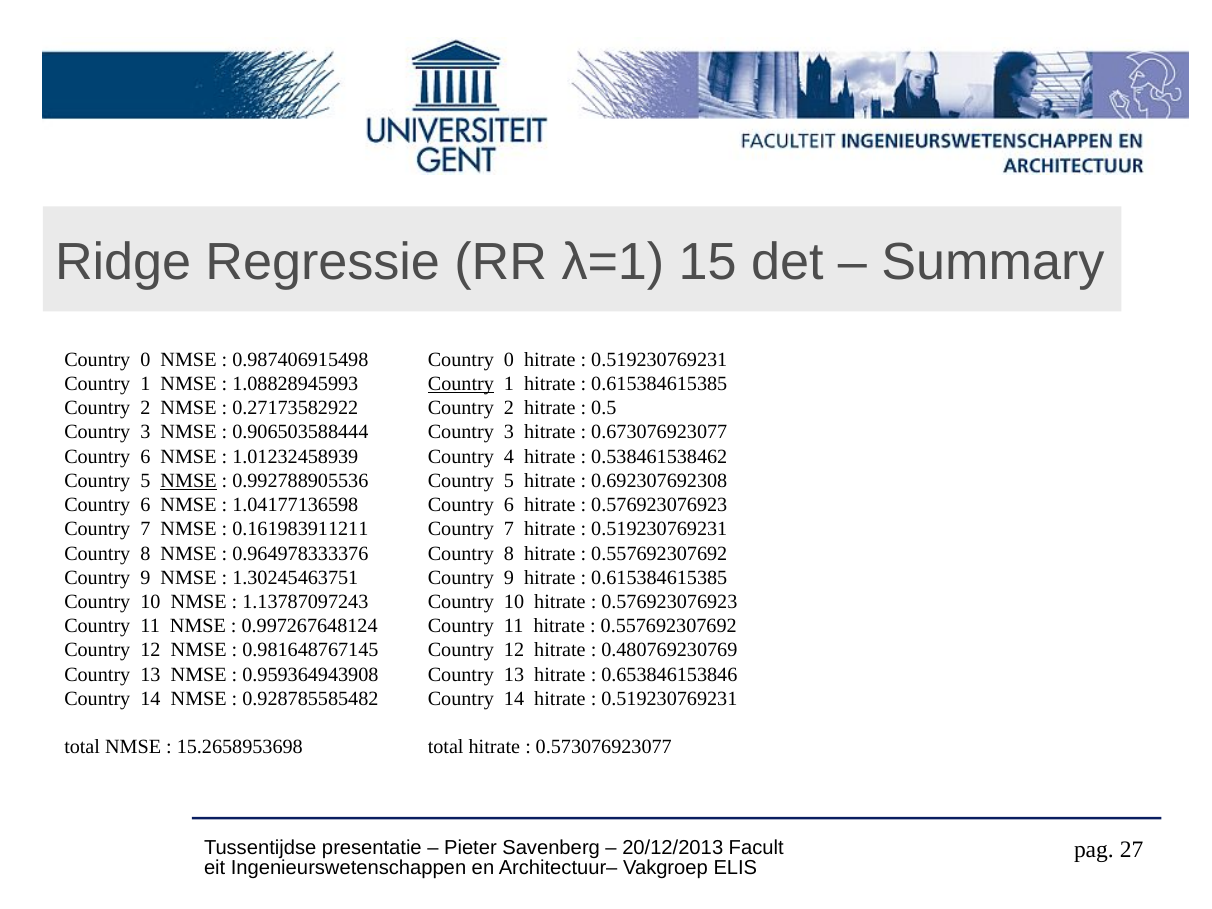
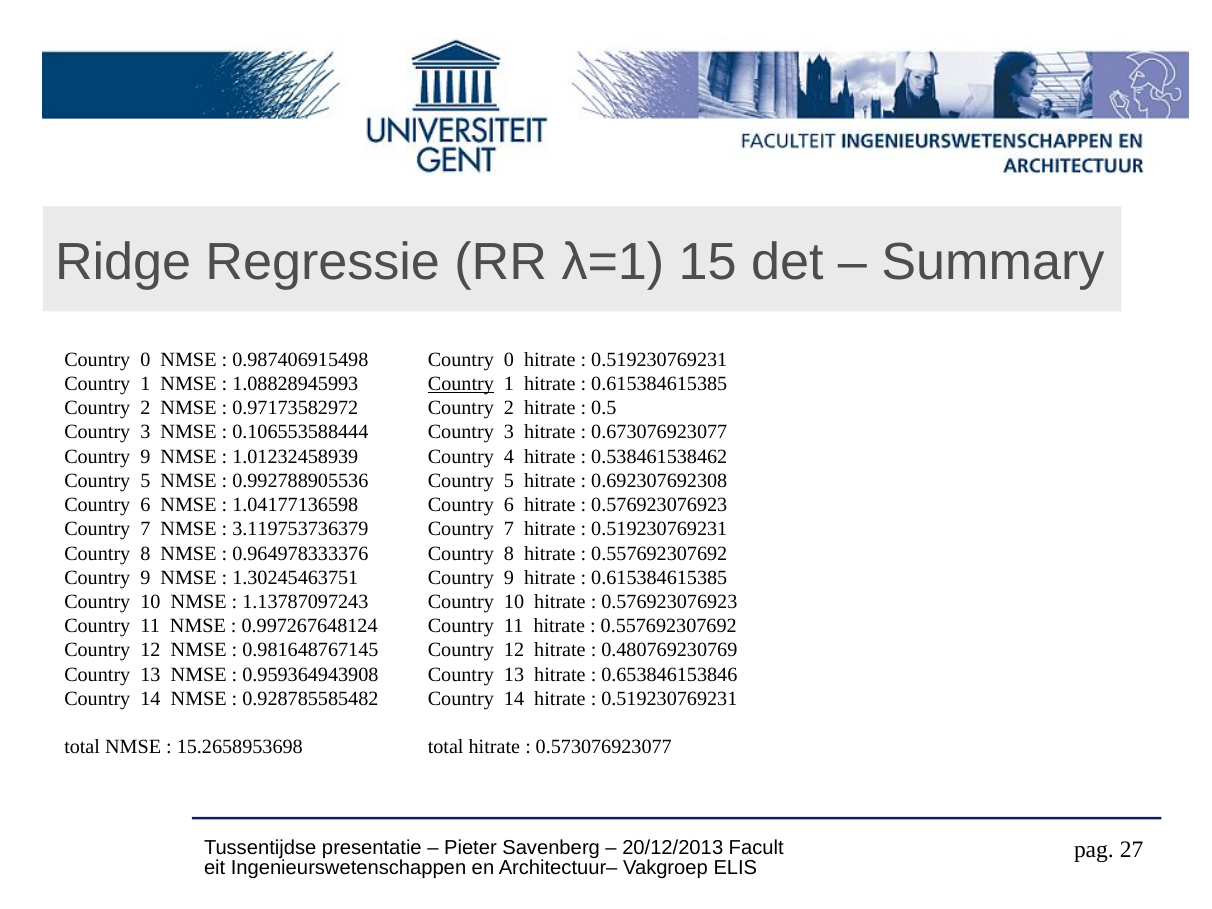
0.27173582922: 0.27173582922 -> 0.97173582972 (295, 408)
0.906503588444: 0.906503588444 -> 0.106553588444 (300, 432)
6: 6 -> 9 (145, 456)
NMSE underline: present -> none (189, 481)
0.161983911211: 0.161983911211 -> 3.119753736379 (300, 529)
